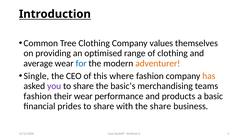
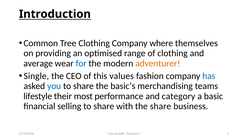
values: values -> where (161, 43)
where: where -> values (122, 76)
has colour: orange -> blue (209, 76)
you colour: purple -> blue (54, 86)
fashion: fashion -> lifestyle (38, 96)
their wear: wear -> most (83, 96)
products: products -> category (179, 96)
prides: prides -> selling (69, 106)
